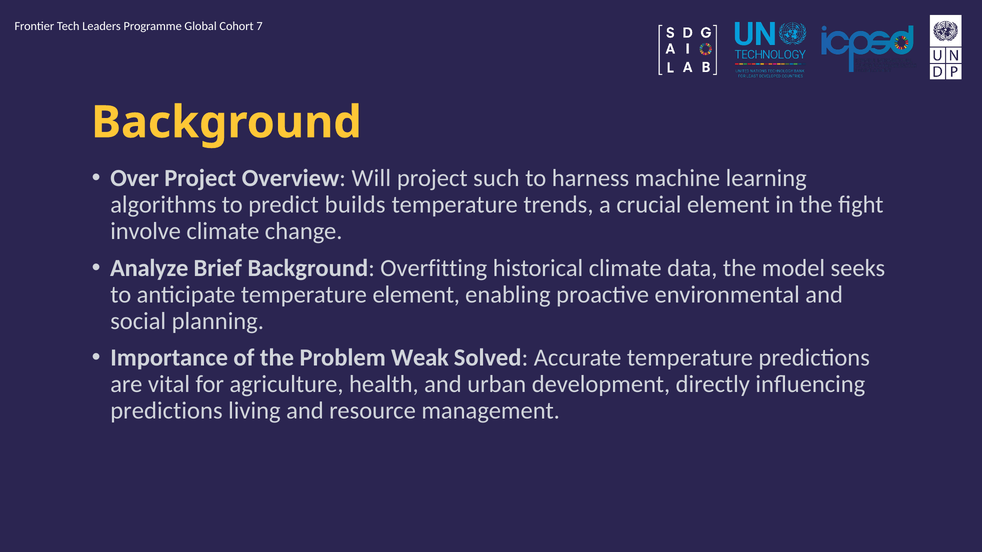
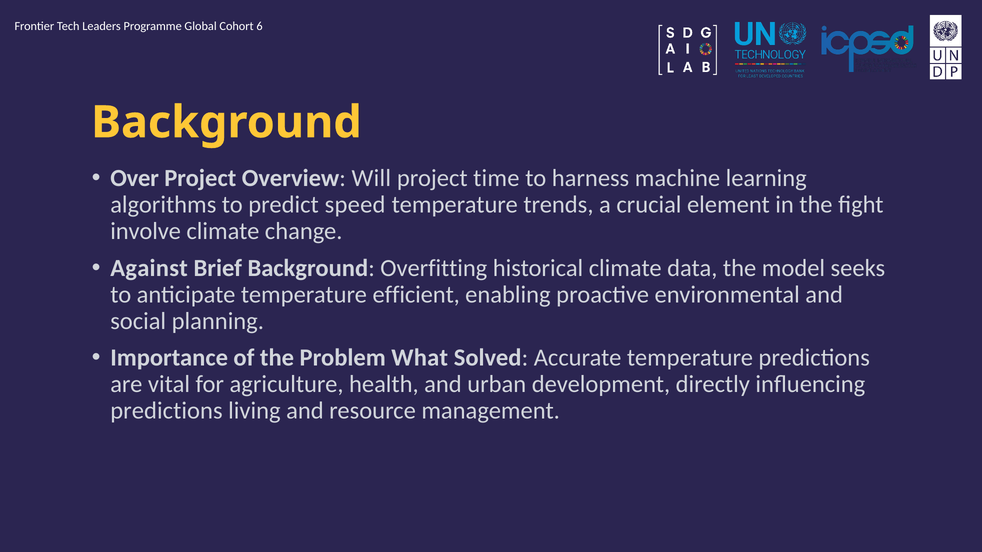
7: 7 -> 6 (260, 26)
such: such -> time (496, 178)
builds: builds -> speed (355, 205)
Analyze: Analyze -> Against (149, 268)
temperature element: element -> efficient (416, 295)
Weak: Weak -> What (420, 358)
